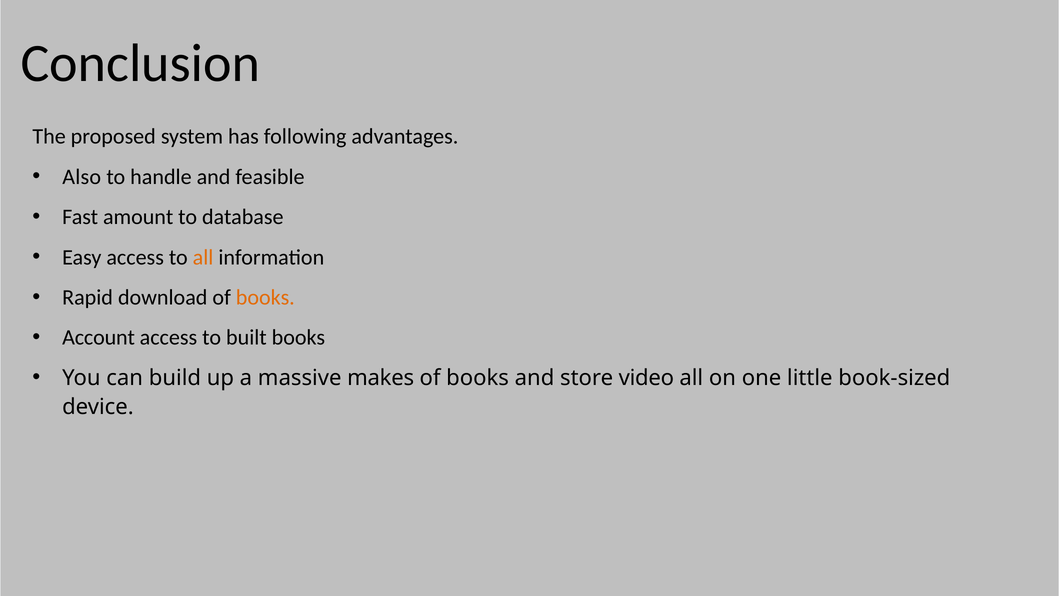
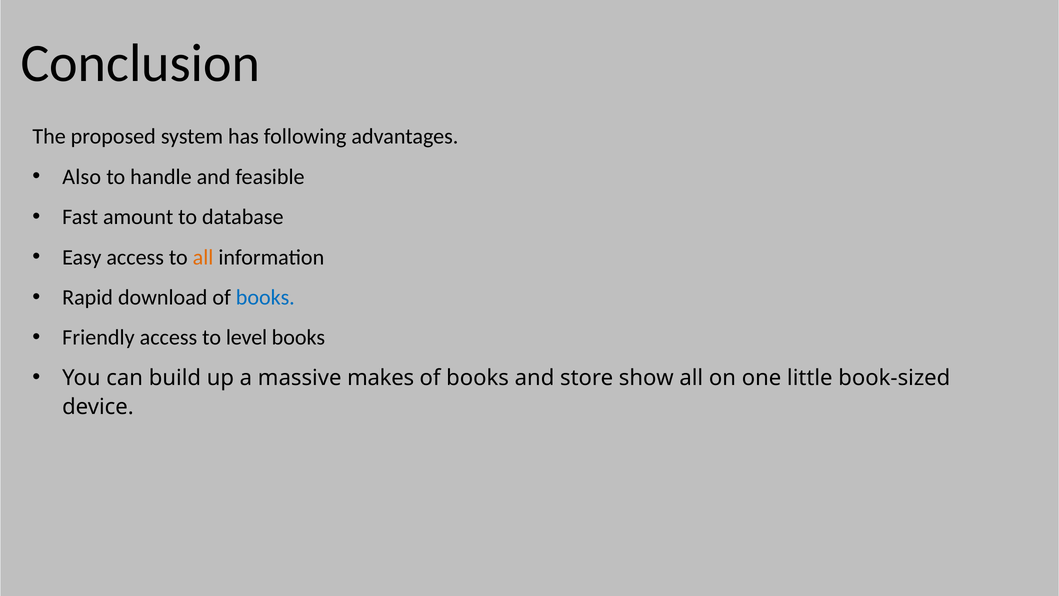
books colour: orange -> blue (265, 297)
Account: Account -> Friendly (98, 337)
built: built -> level (247, 337)
video: video -> show (646, 378)
